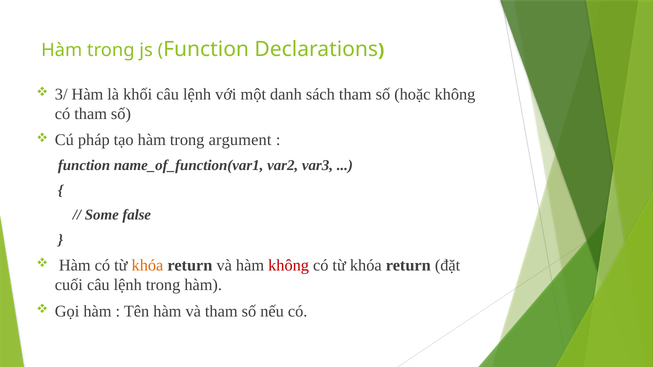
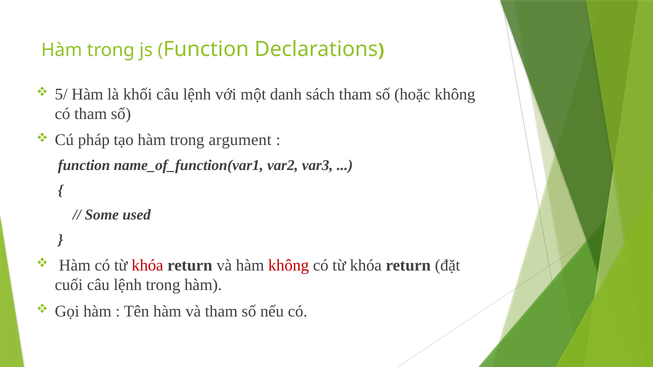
3/: 3/ -> 5/ (61, 94)
false: false -> used (137, 215)
khóa colour: orange -> red (147, 266)
